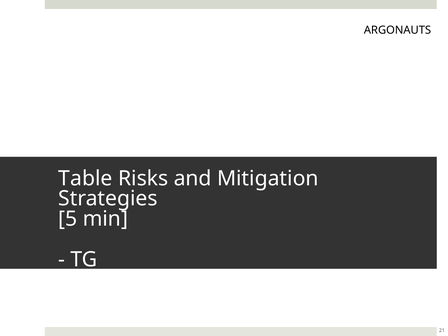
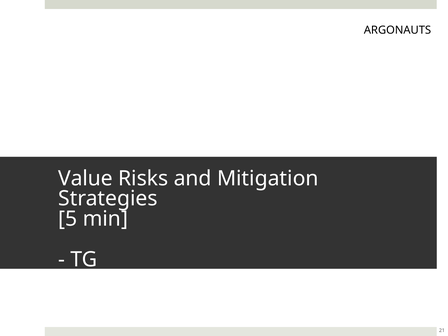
Table: Table -> Value (86, 178)
